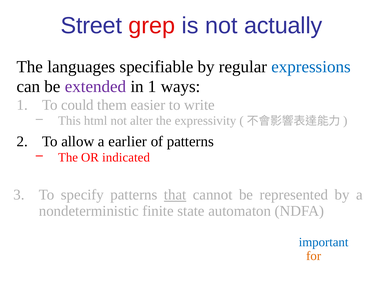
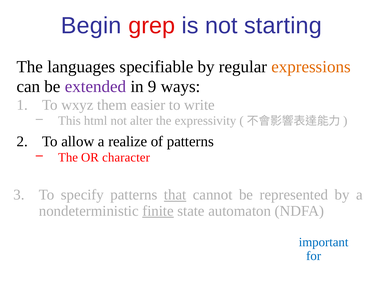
Street: Street -> Begin (91, 26)
actually: actually -> starting (283, 26)
expressions colour: blue -> orange (311, 67)
in 1: 1 -> 9 (152, 87)
could: could -> wxyz (77, 105)
earlier: earlier -> realize (128, 142)
indicated: indicated -> character (126, 157)
finite underline: none -> present (158, 211)
for colour: orange -> blue (314, 256)
